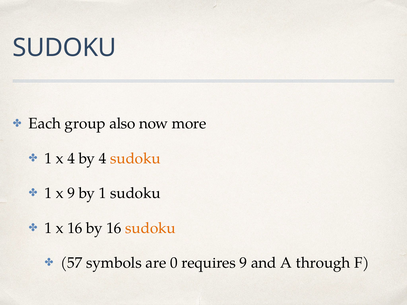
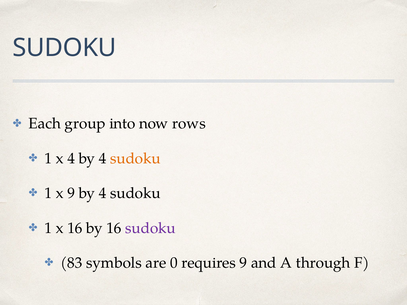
also: also -> into (122, 124)
more: more -> rows (189, 124)
9 by 1: 1 -> 4 (103, 193)
sudoku colour: orange -> purple (151, 228)
57: 57 -> 83 (71, 263)
